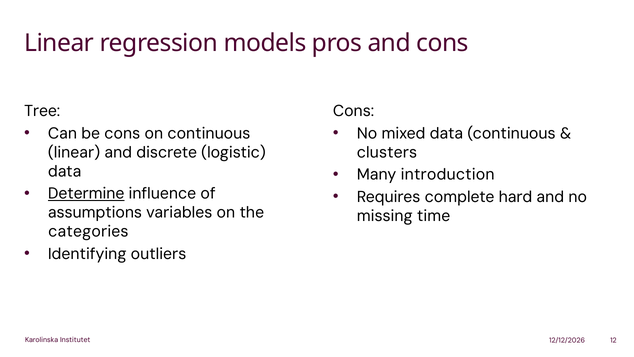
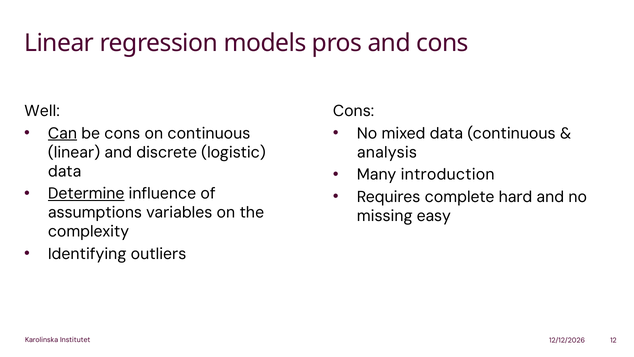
Tree: Tree -> Well (42, 111)
Can underline: none -> present (62, 133)
clusters: clusters -> analysis (387, 152)
time: time -> easy (434, 216)
categories: categories -> complexity (89, 232)
